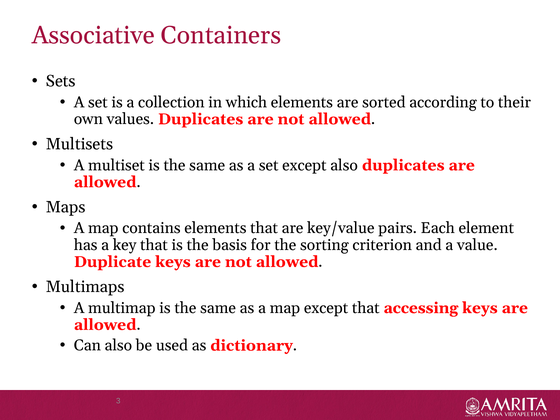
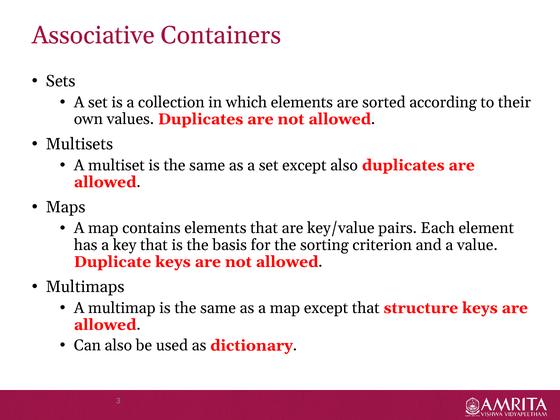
accessing: accessing -> structure (421, 308)
